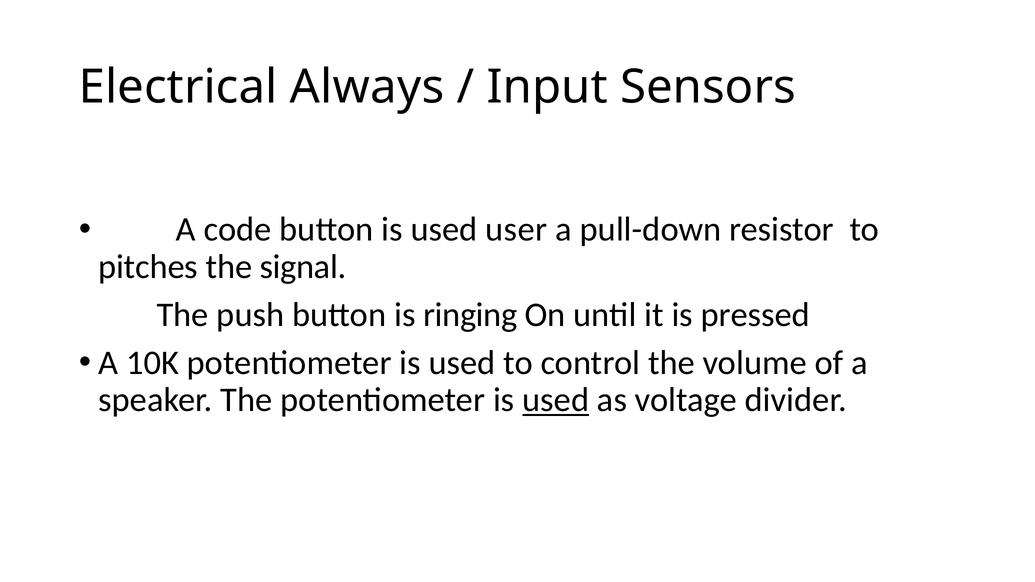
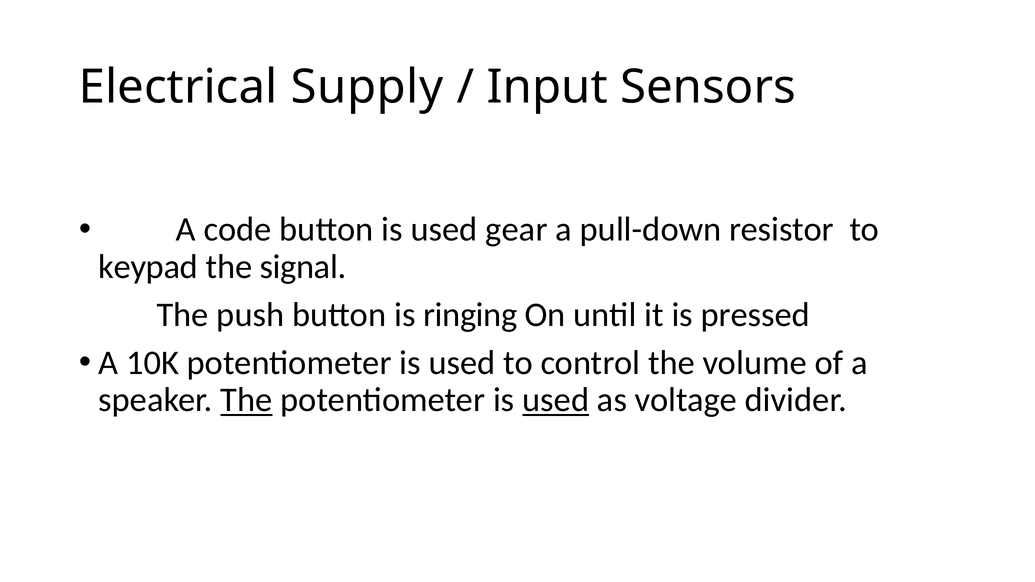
Always: Always -> Supply (367, 87)
user: user -> gear (516, 230)
pitches: pitches -> keypad (148, 267)
The underline: none -> present (246, 400)
